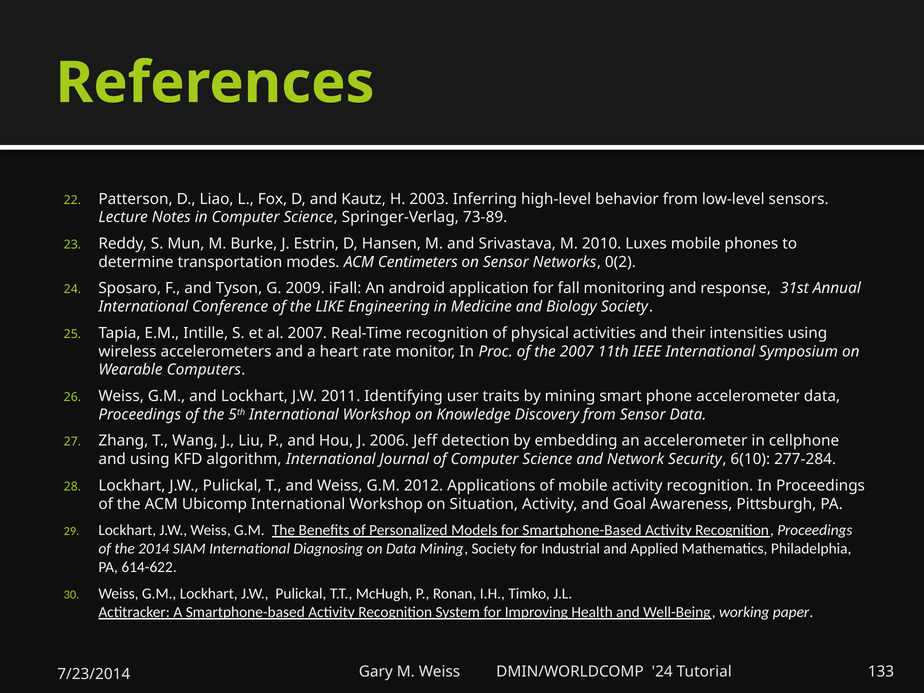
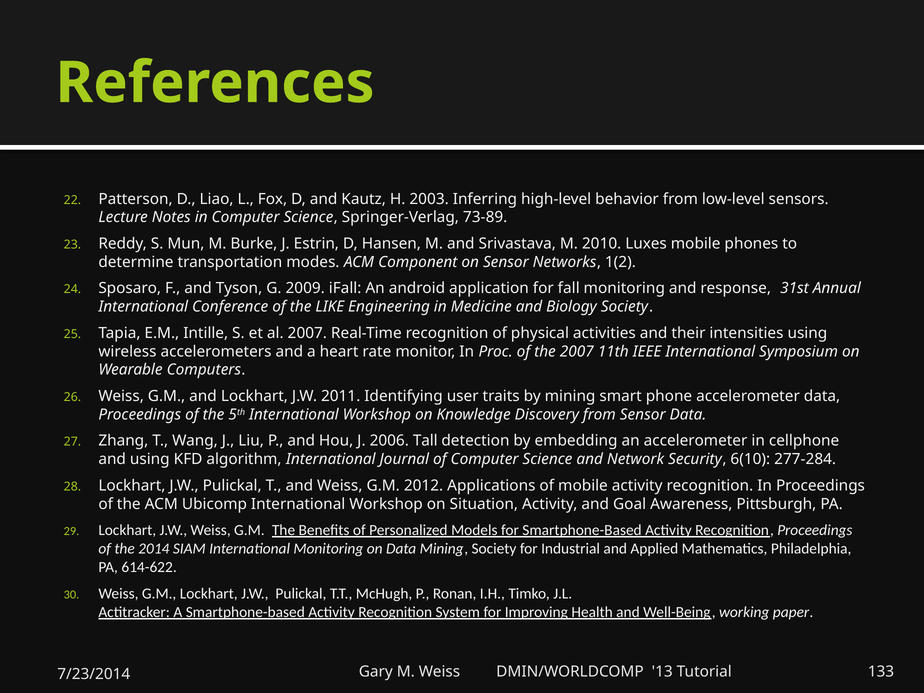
Centimeters: Centimeters -> Component (418, 262)
0(2: 0(2 -> 1(2 (620, 262)
Jeff: Jeff -> Tall (425, 441)
International Diagnosing: Diagnosing -> Monitoring (328, 549)
DMIN/WORLDCOMP 24: 24 -> 13 (662, 672)
